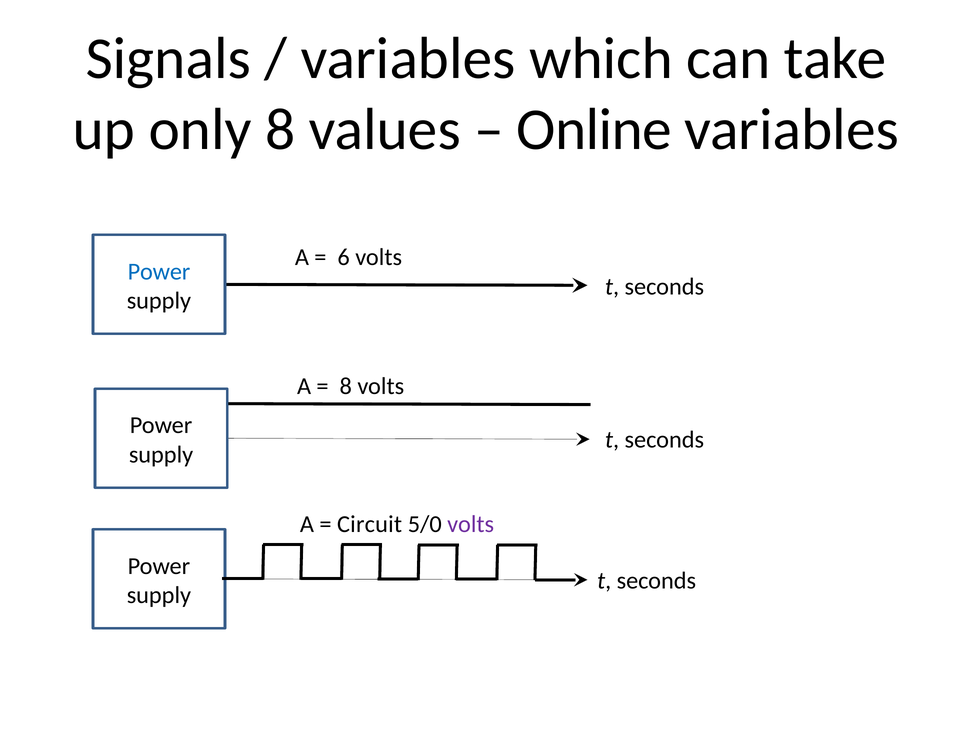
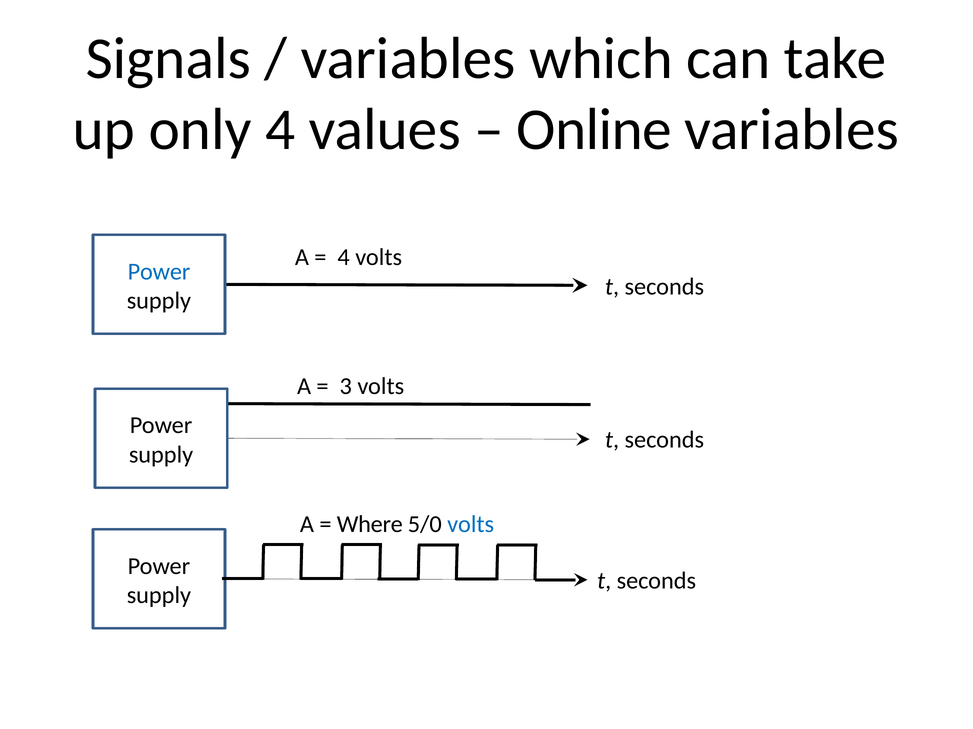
only 8: 8 -> 4 (280, 130)
6: 6 -> 4 (344, 258)
8: 8 -> 3 (346, 387)
Circuit: Circuit -> Where (370, 525)
volts colour: purple -> blue (471, 525)
